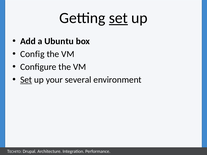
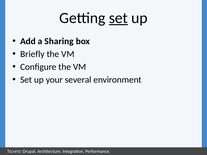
Ubuntu: Ubuntu -> Sharing (59, 41)
Config: Config -> Briefly (32, 54)
Set underline: present -> none (26, 80)
